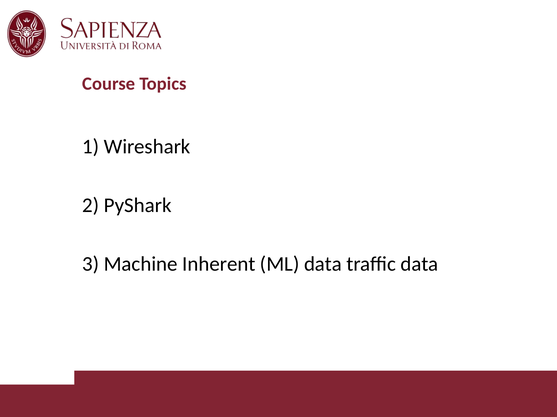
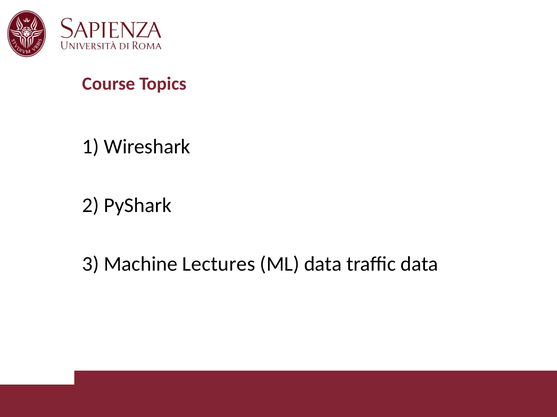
Inherent: Inherent -> Lectures (219, 264)
